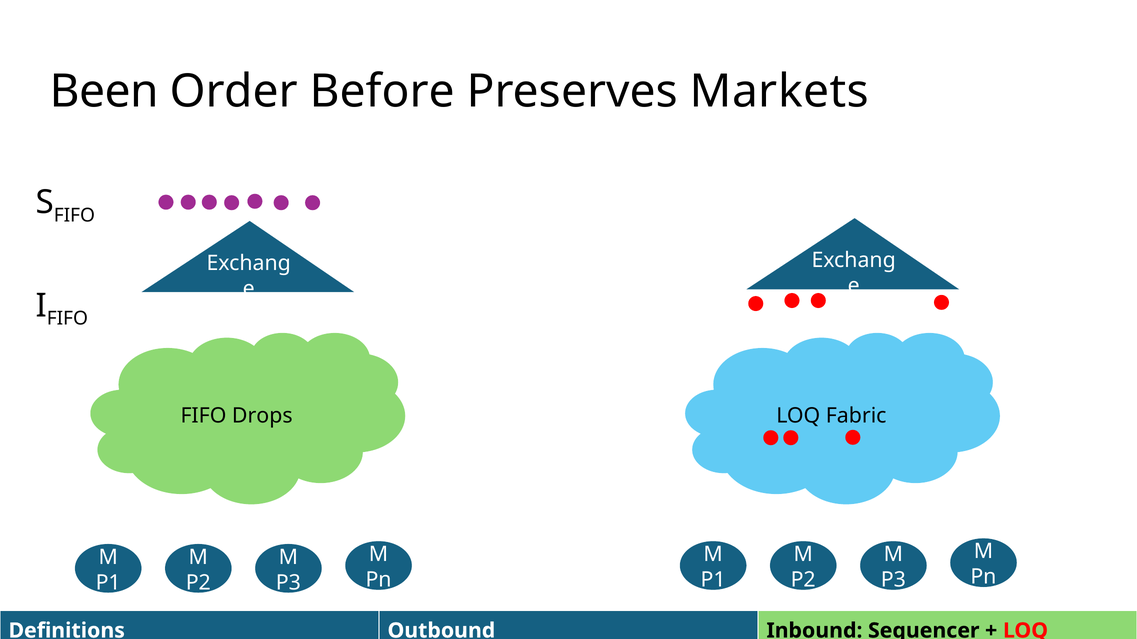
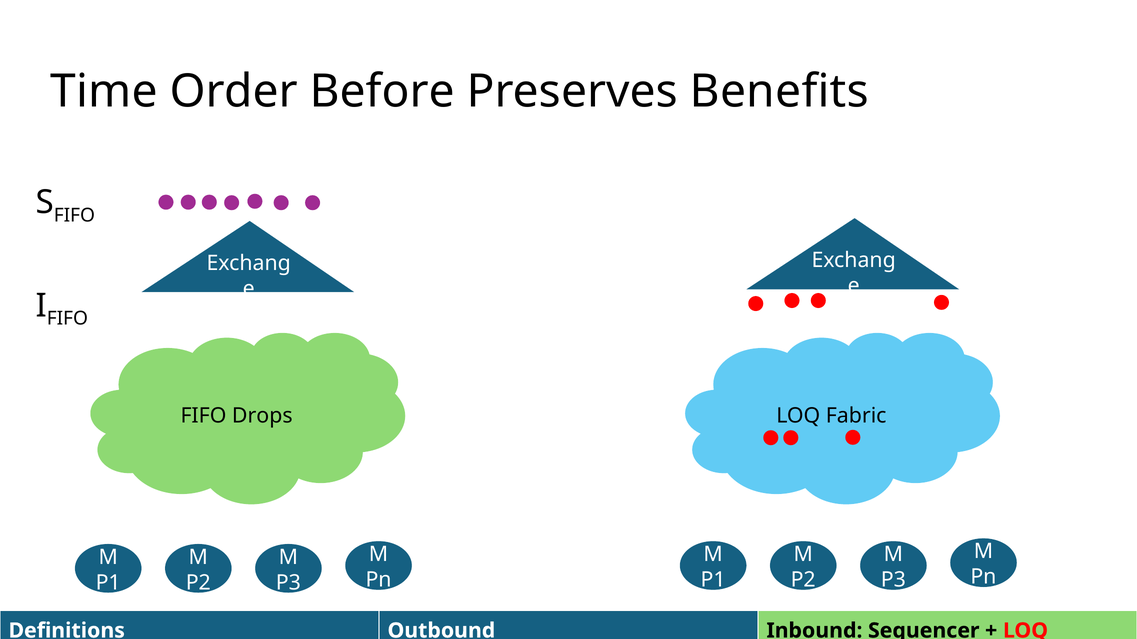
Been: Been -> Time (104, 91)
Markets: Markets -> Benefits (779, 91)
